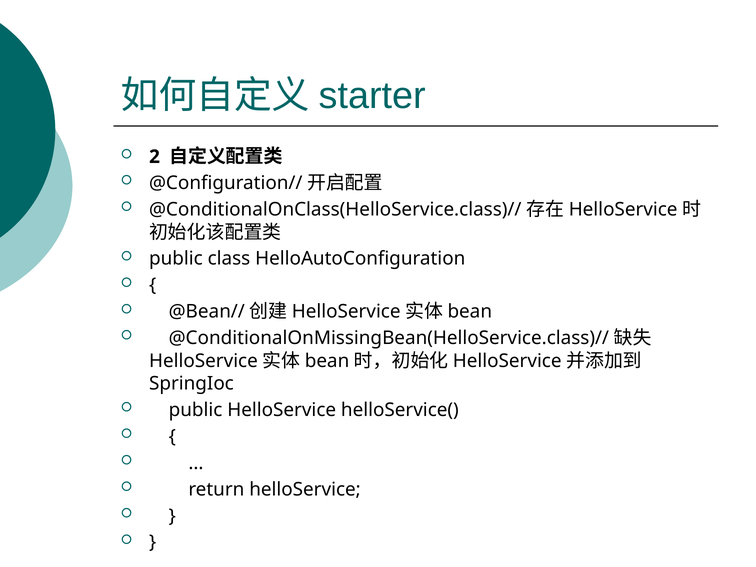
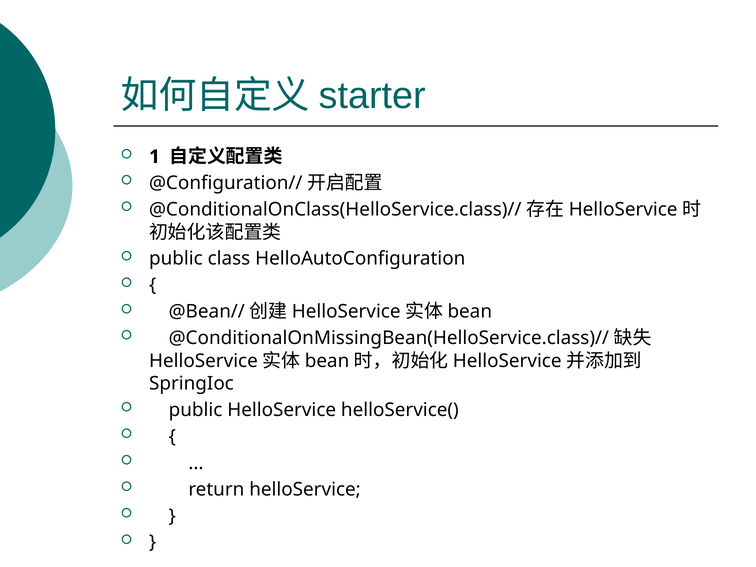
2: 2 -> 1 (154, 157)
